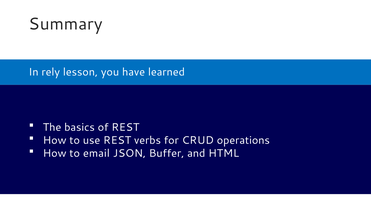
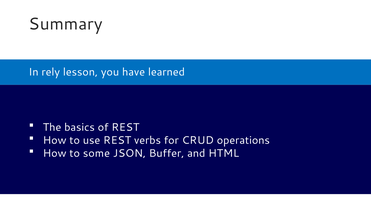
email: email -> some (96, 153)
